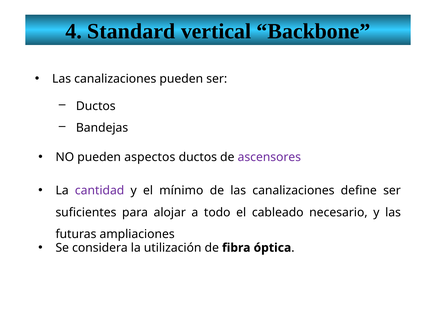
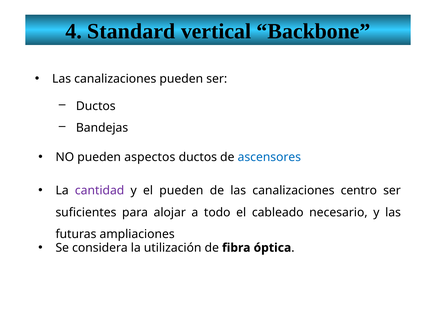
ascensores colour: purple -> blue (269, 157)
el mínimo: mínimo -> pueden (181, 191)
define: define -> centro (359, 191)
